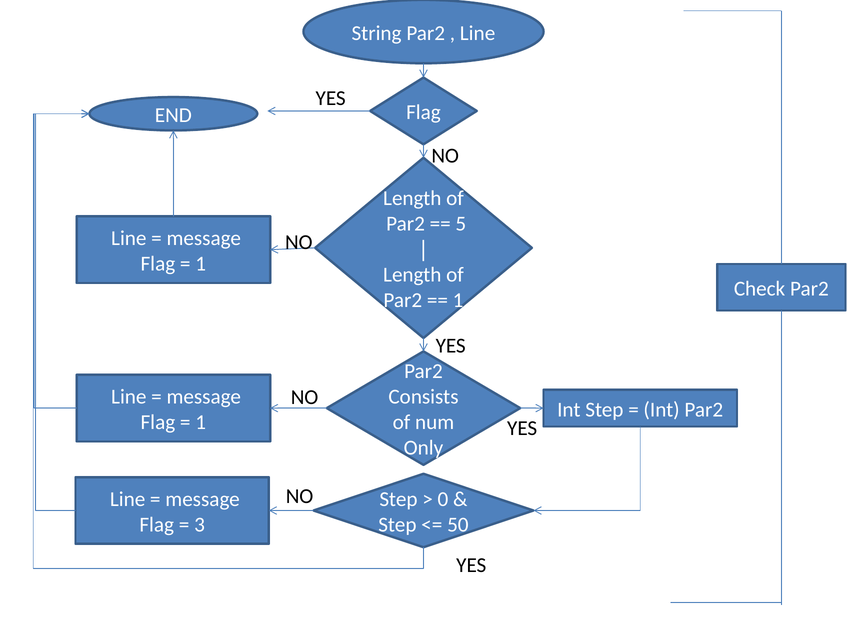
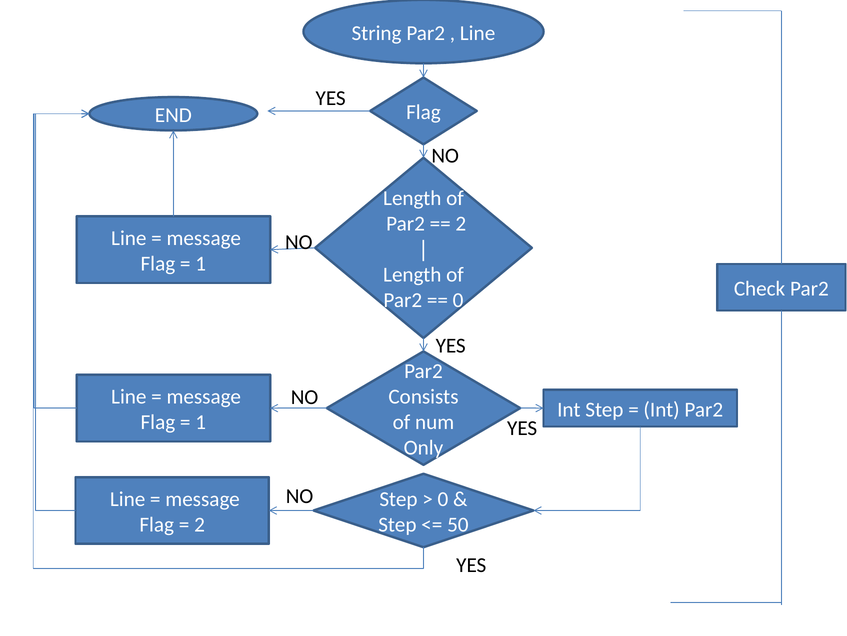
5: 5 -> 2 (461, 224)
1: 1 -> 0 (458, 300)
3: 3 -> 2 (200, 524)
